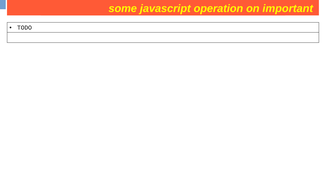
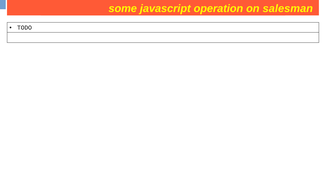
important: important -> salesman (288, 8)
